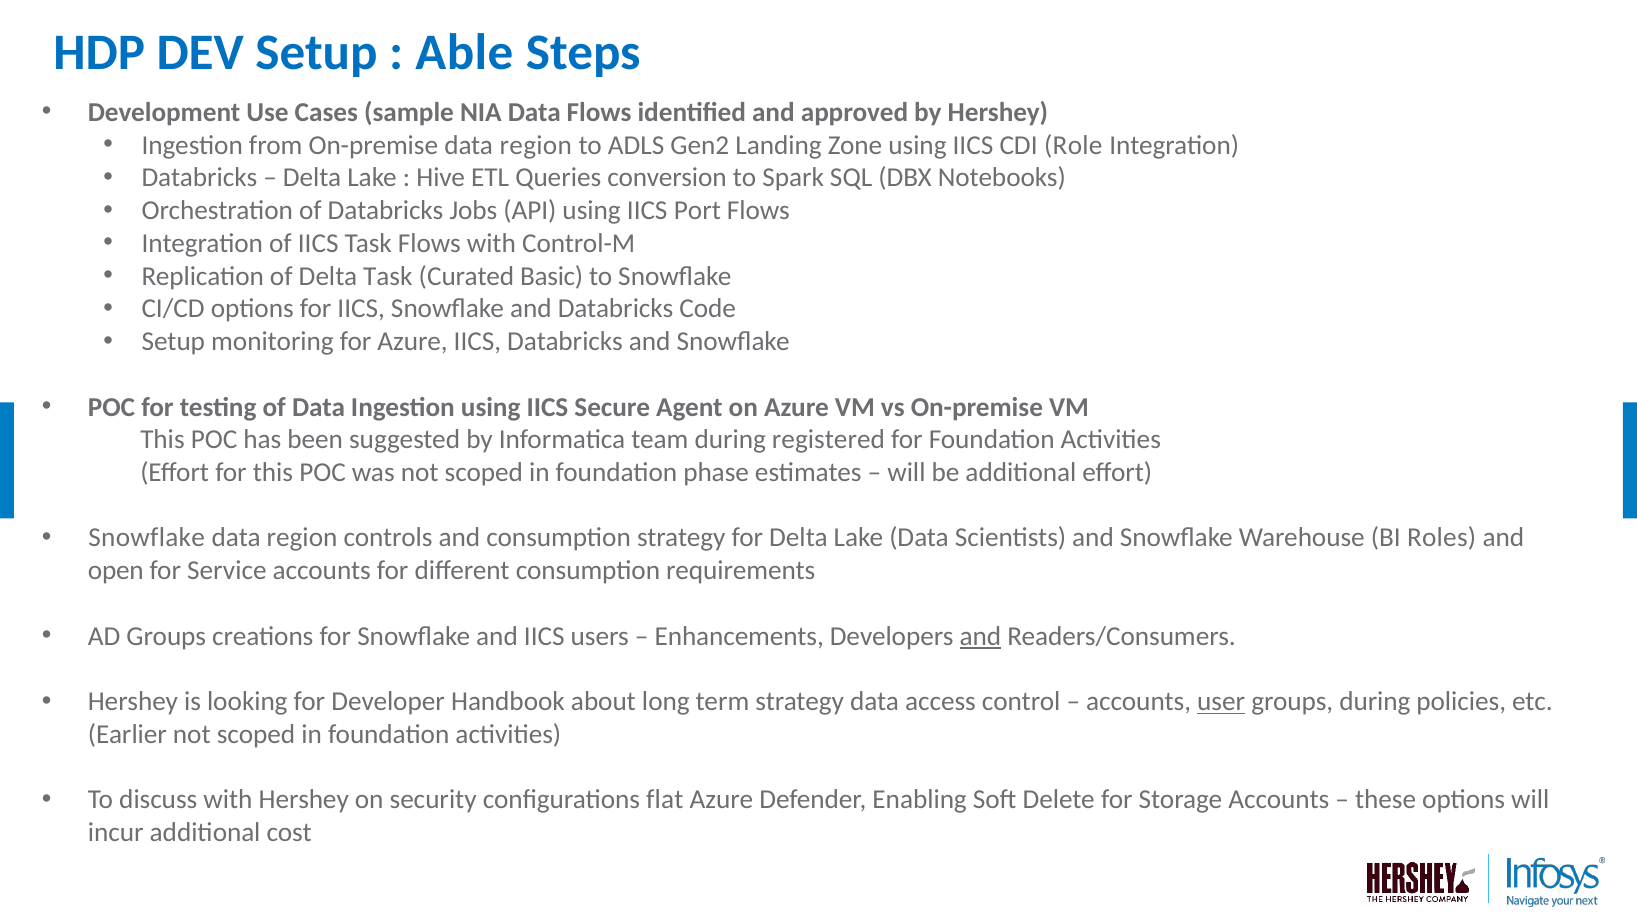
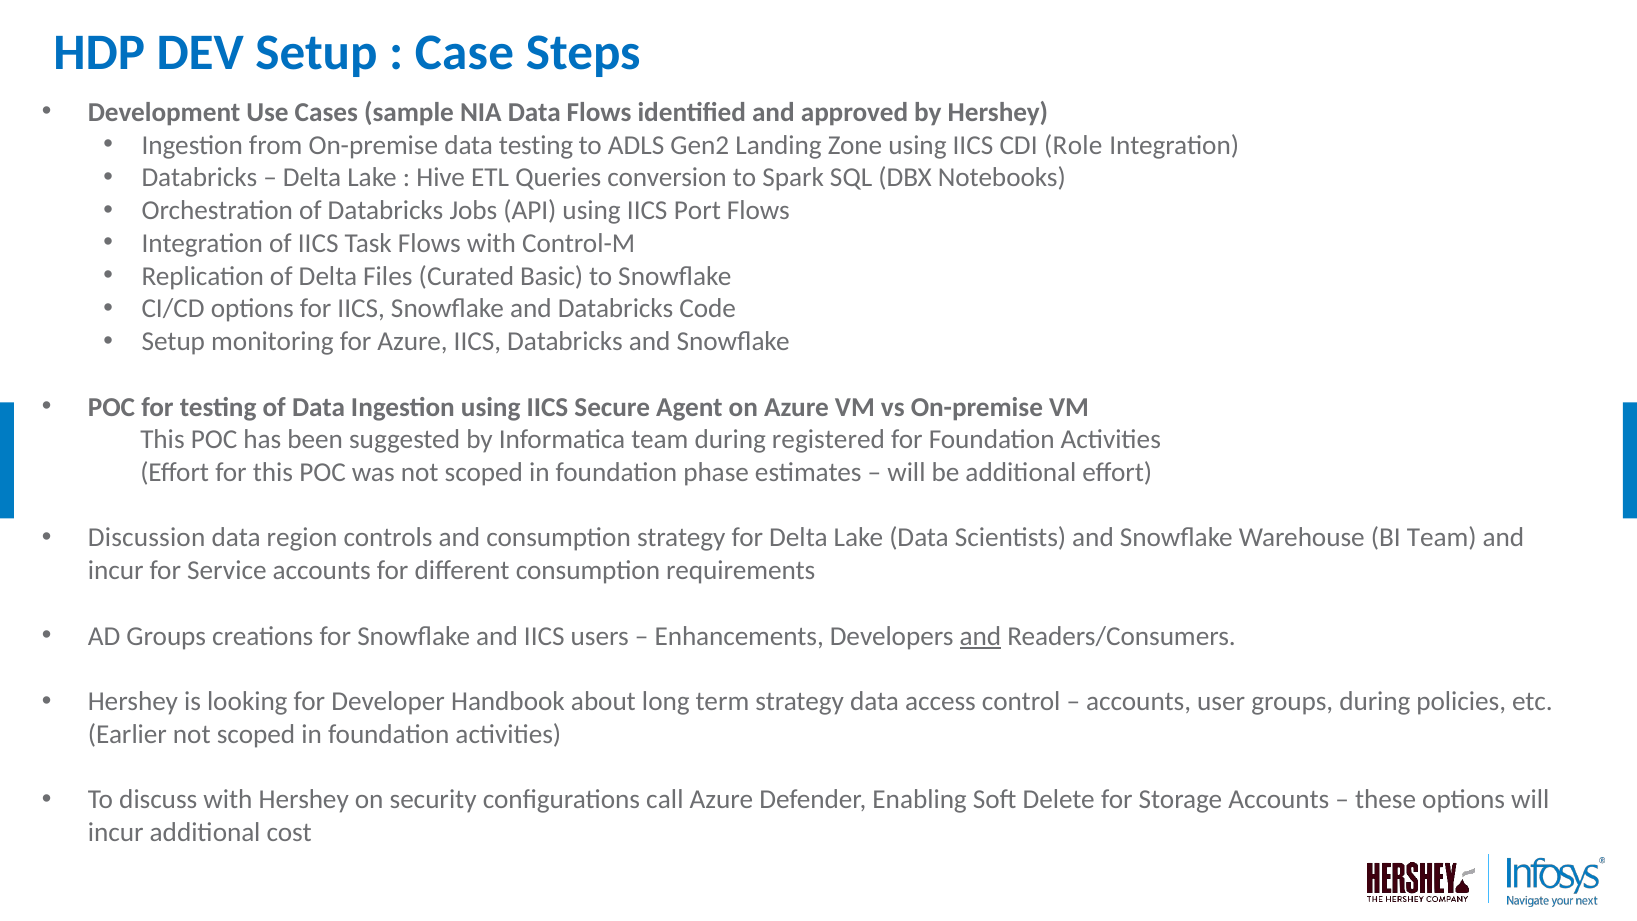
Able: Able -> Case (464, 53)
On-premise data region: region -> testing (536, 145)
Delta Task: Task -> Files (388, 276)
Snowflake: Snowflake -> Discussion (147, 538)
BI Roles: Roles -> Team (1442, 538)
open: open -> incur (116, 571)
user underline: present -> none (1221, 701)
flat: flat -> call (665, 800)
